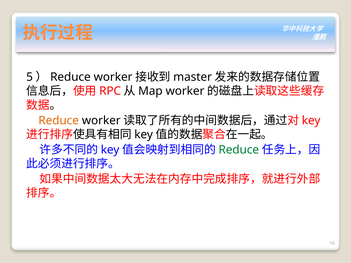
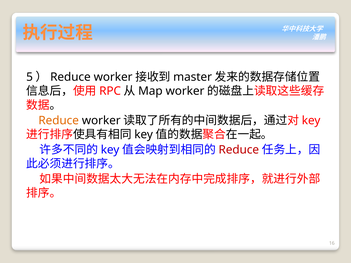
Reduce colour: green -> red (239, 150)
